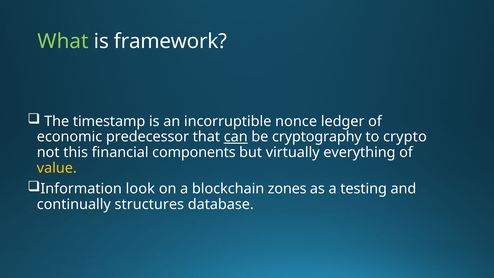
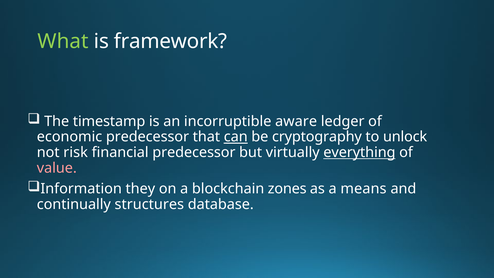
nonce: nonce -> aware (296, 121)
crypto: crypto -> unlock (405, 137)
this: this -> risk (76, 152)
financial components: components -> predecessor (194, 152)
everything underline: none -> present (359, 152)
value colour: yellow -> pink (57, 168)
look: look -> they (140, 189)
testing: testing -> means (364, 189)
